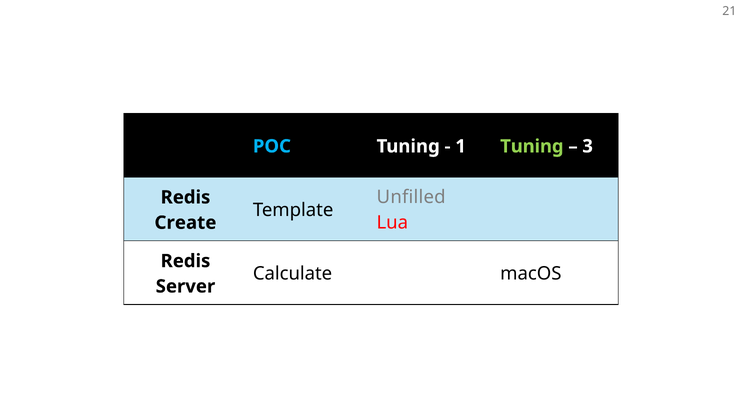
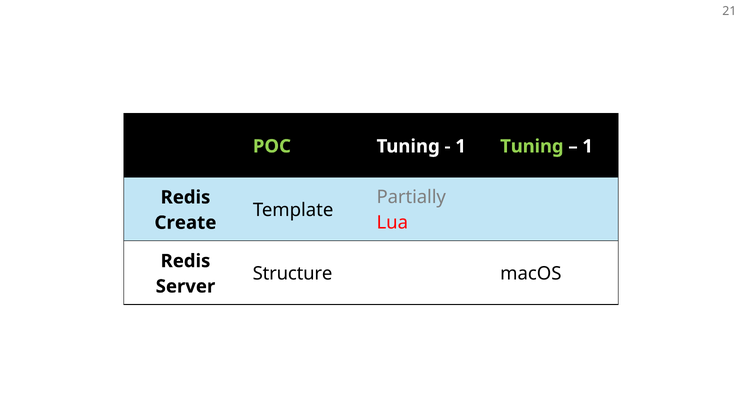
POC colour: light blue -> light green (272, 146)
3: 3 -> 1 (588, 146)
Unfilled: Unfilled -> Partially (411, 197)
Calculate: Calculate -> Structure (293, 273)
